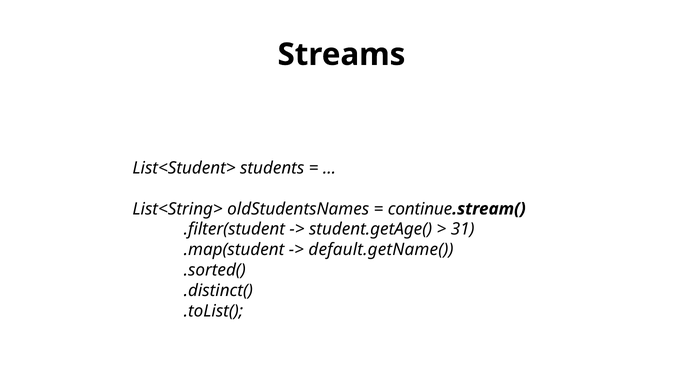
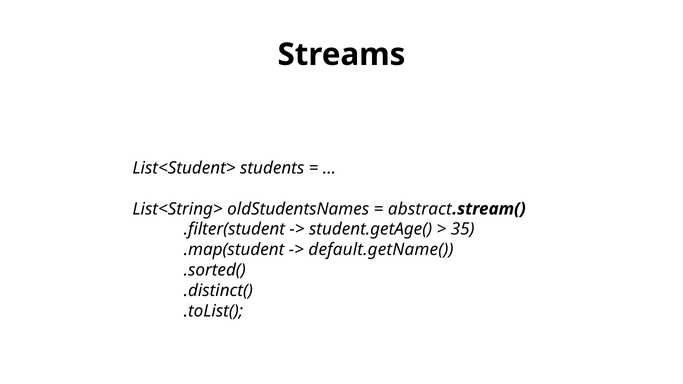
continue: continue -> abstract (420, 209)
31: 31 -> 35 (463, 229)
